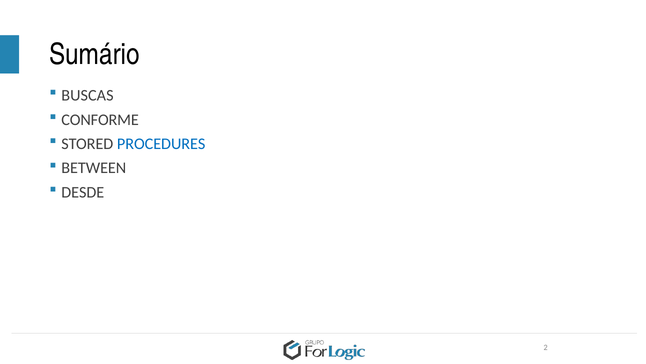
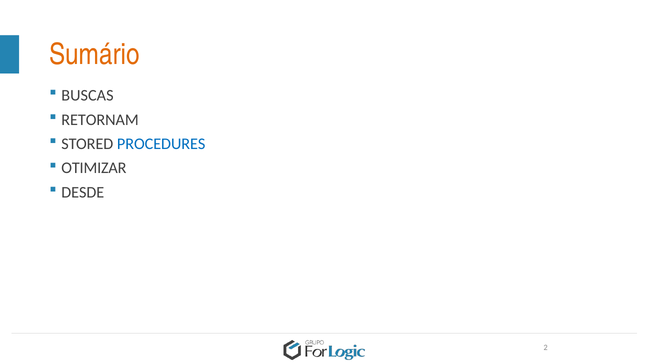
Sumário colour: black -> orange (94, 54)
CONFORME: CONFORME -> RETORNAM (100, 119)
BETWEEN: BETWEEN -> OTIMIZAR (94, 168)
